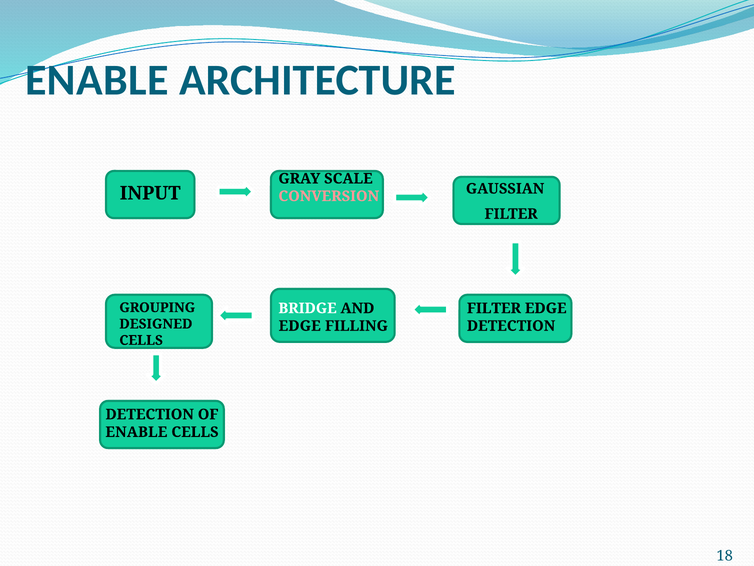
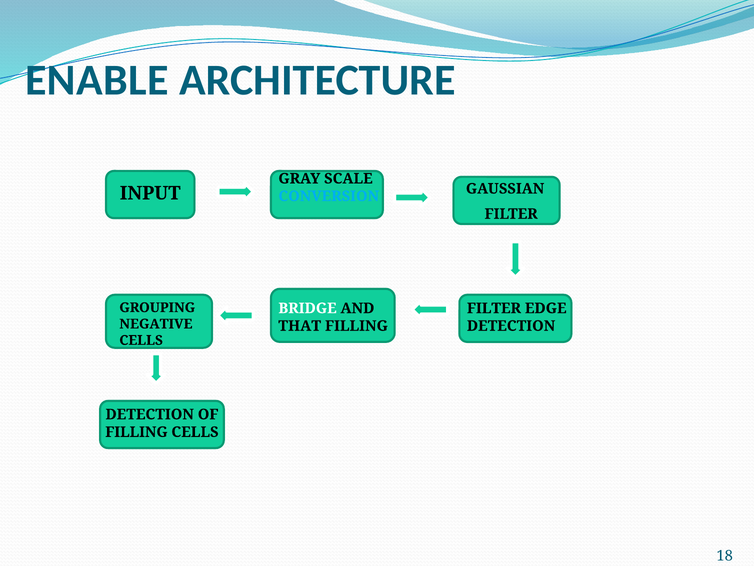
CONVERSION colour: pink -> light blue (329, 196)
DESIGNED: DESIGNED -> NEGATIVE (156, 324)
EDGE: EDGE -> THAT (300, 326)
ENABLE: ENABLE -> FILLING (136, 432)
